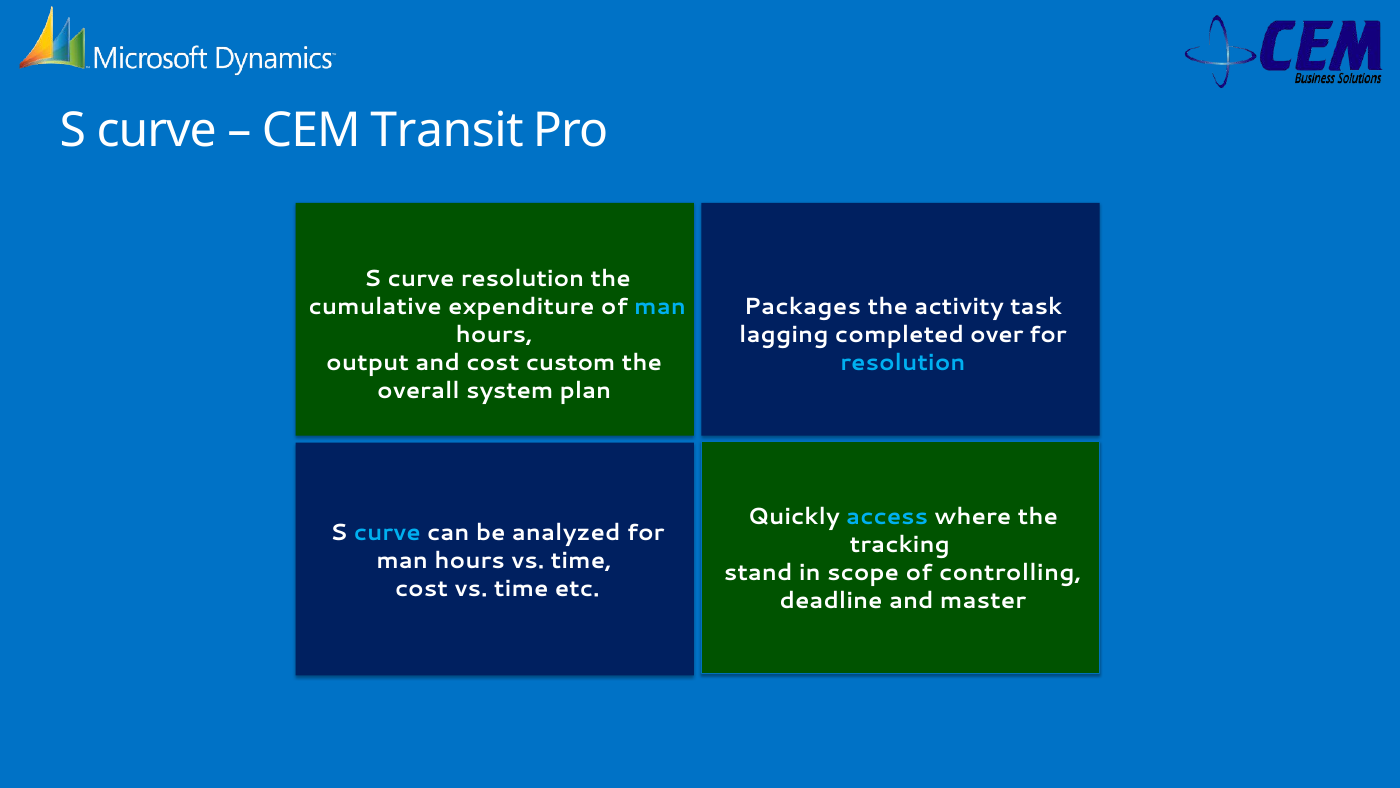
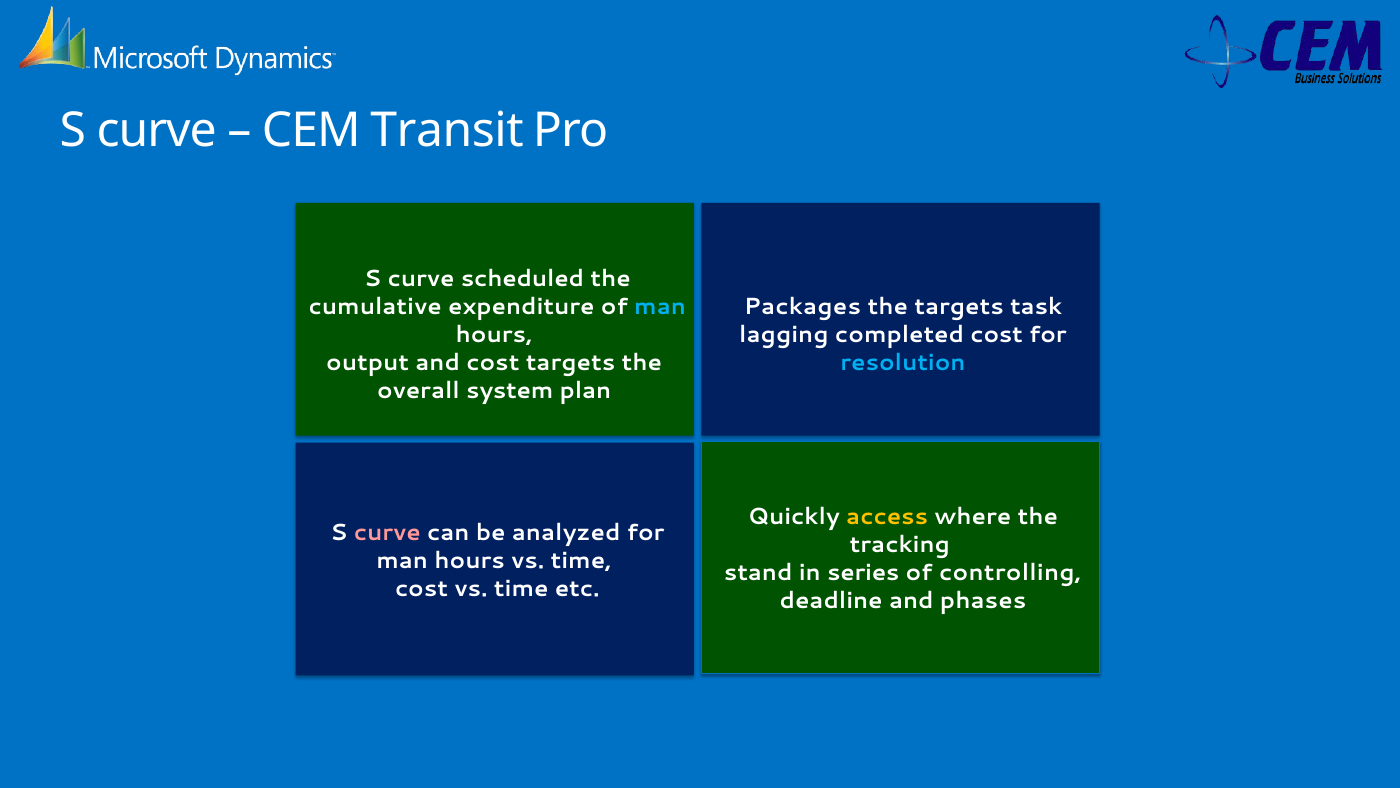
curve resolution: resolution -> scheduled (522, 279)
the activity: activity -> targets (959, 307)
completed over: over -> cost (997, 335)
cost custom: custom -> targets (571, 363)
access colour: light blue -> yellow (887, 517)
curve colour: light blue -> pink (387, 532)
scope: scope -> series (863, 573)
master: master -> phases (983, 601)
